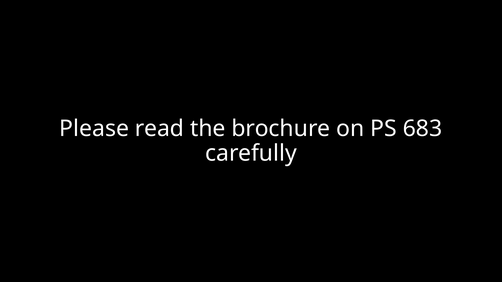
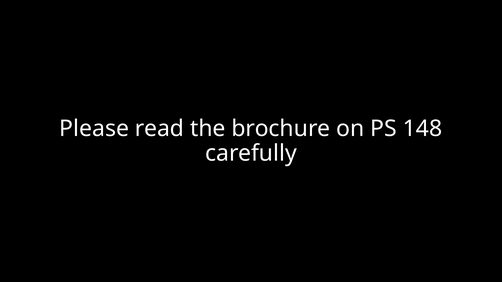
683: 683 -> 148 (422, 129)
